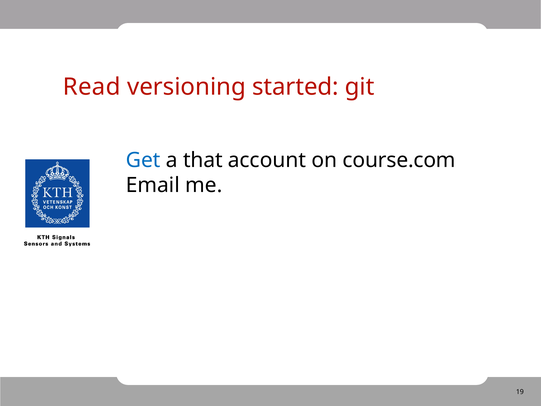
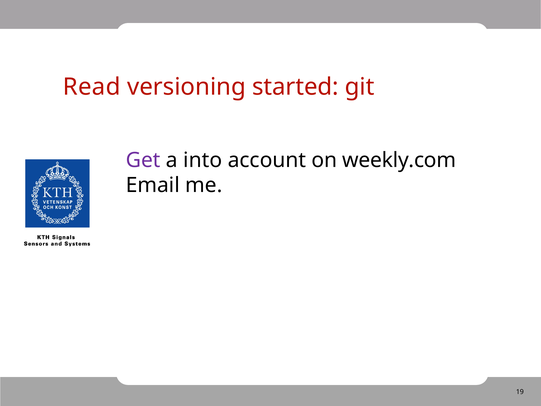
Get colour: blue -> purple (143, 160)
that: that -> into (203, 160)
course.com: course.com -> weekly.com (399, 160)
